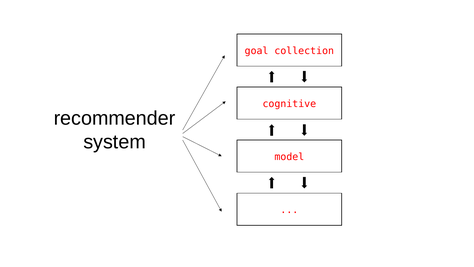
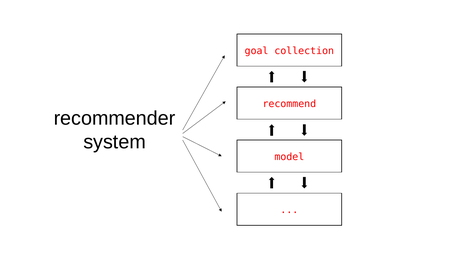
cognitive: cognitive -> recommend (289, 104)
